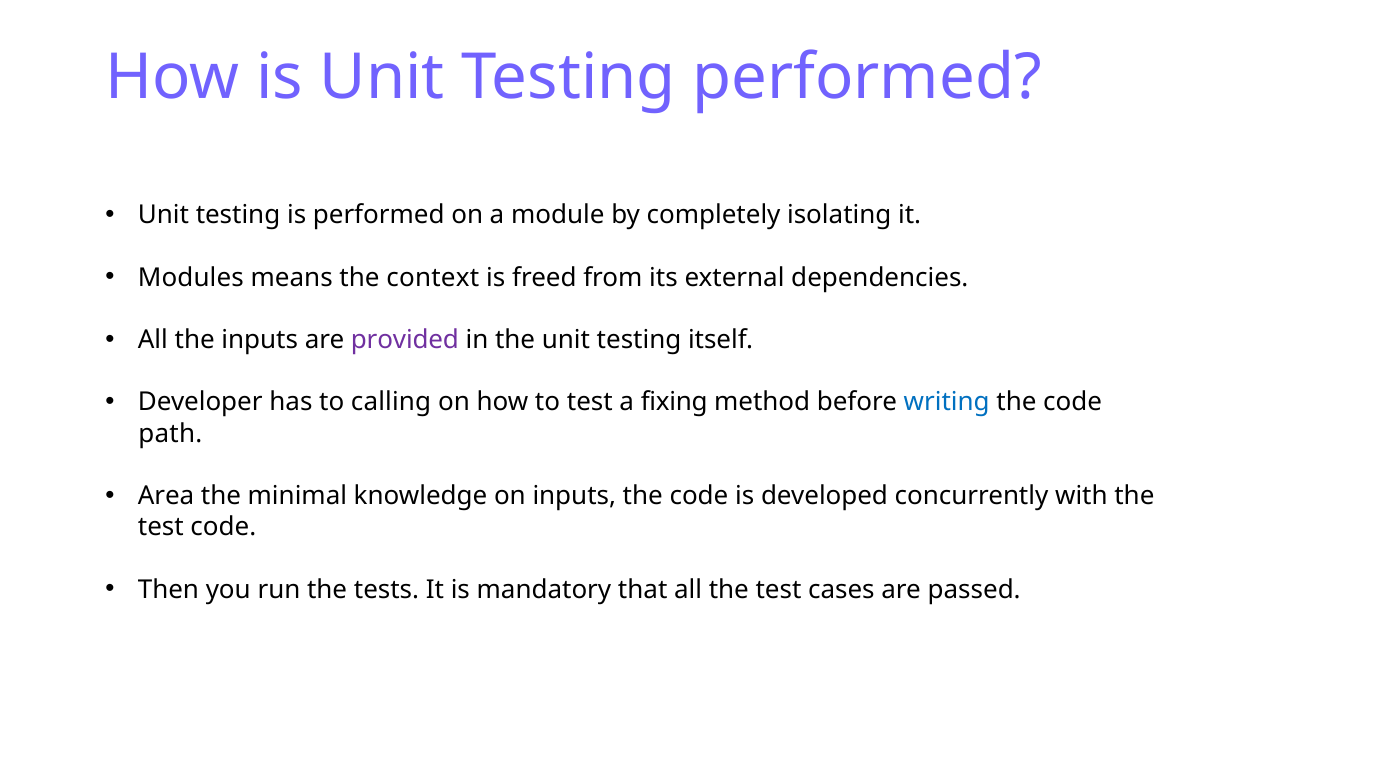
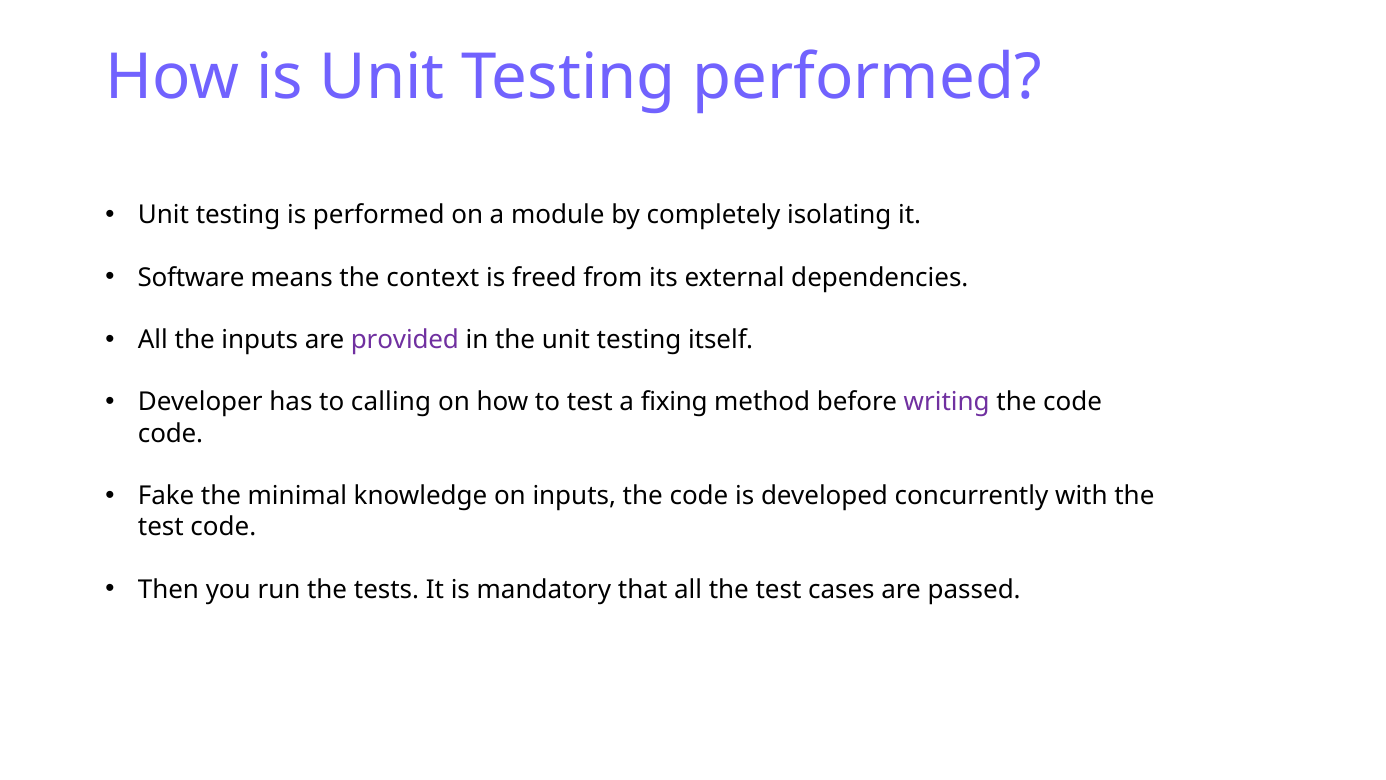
Modules: Modules -> Software (191, 277)
writing colour: blue -> purple (947, 402)
path: path -> code (171, 433)
Area: Area -> Fake (166, 496)
